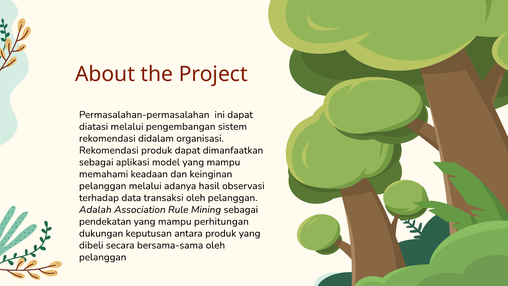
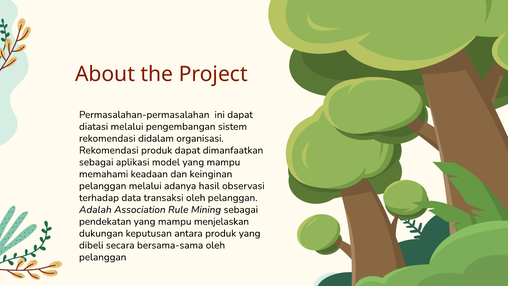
perhitungan: perhitungan -> menjelaskan (222, 221)
